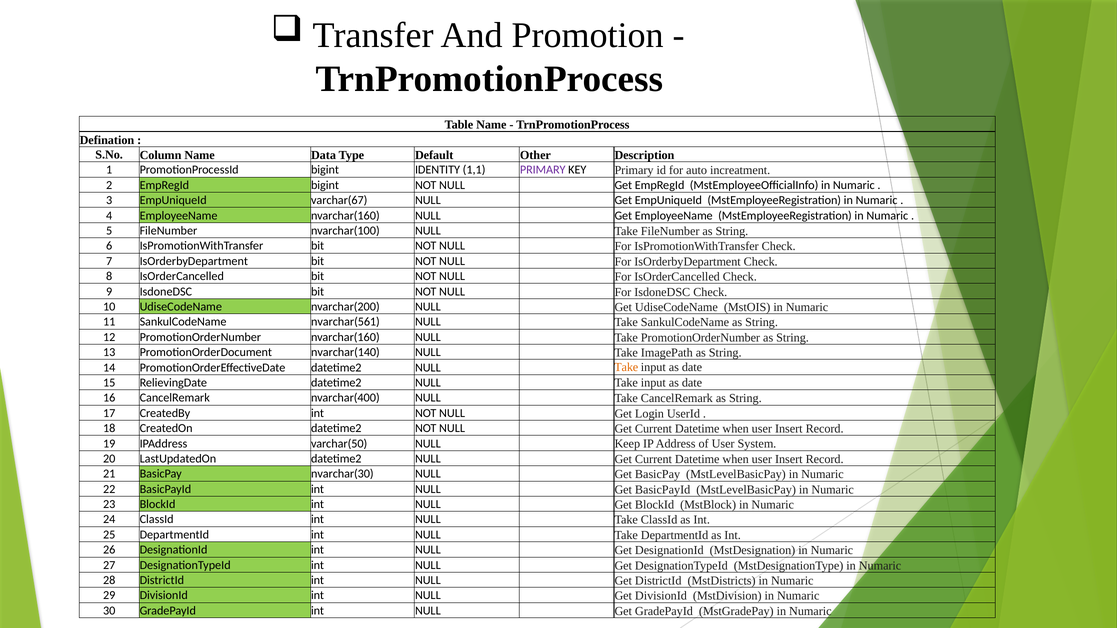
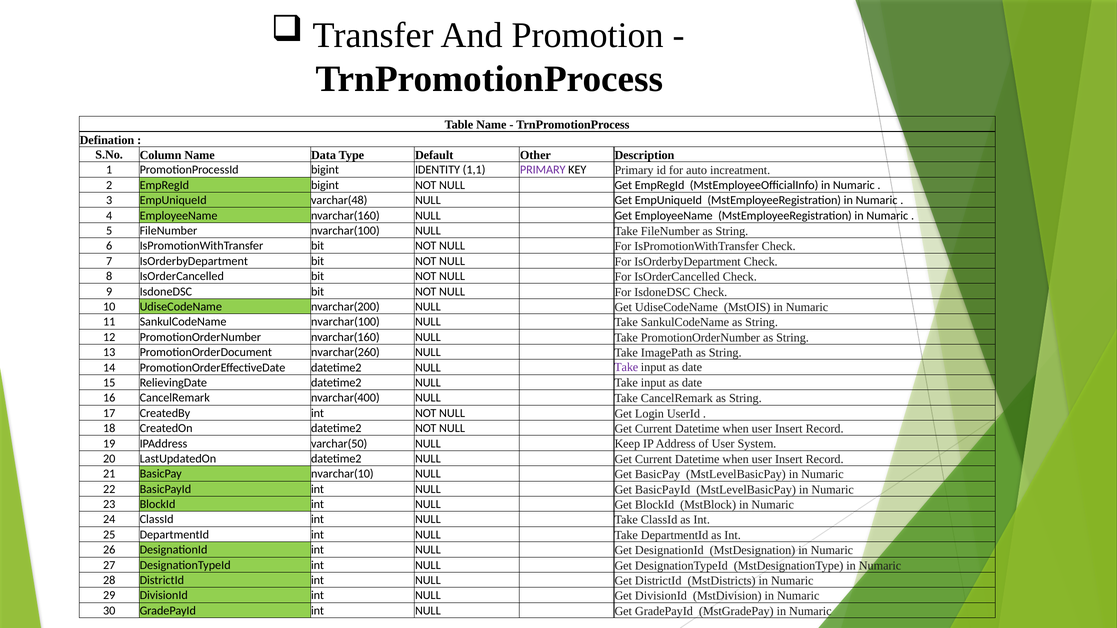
varchar(67: varchar(67 -> varchar(48 (339, 200)
SankulCodeName nvarchar(561: nvarchar(561 -> nvarchar(100 (345, 322)
nvarchar(140: nvarchar(140 -> nvarchar(260 (345, 352)
Take colour: orange -> purple (626, 368)
nvarchar(30: nvarchar(30 -> nvarchar(10 (342, 474)
